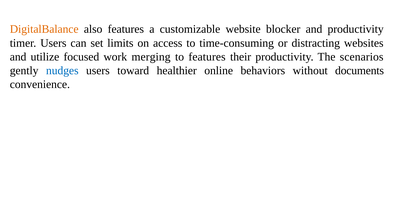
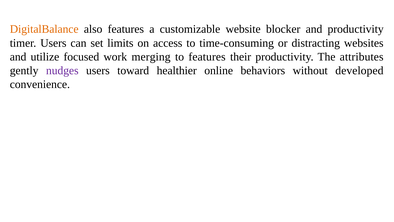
scenarios: scenarios -> attributes (362, 57)
nudges colour: blue -> purple (62, 70)
documents: documents -> developed (359, 70)
